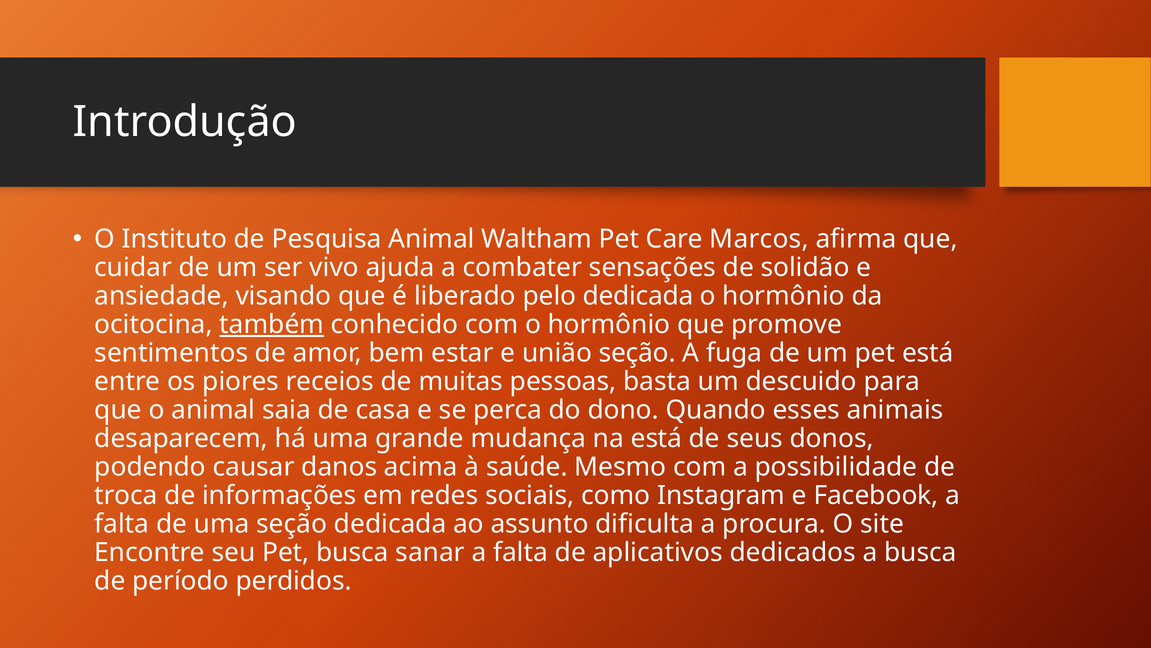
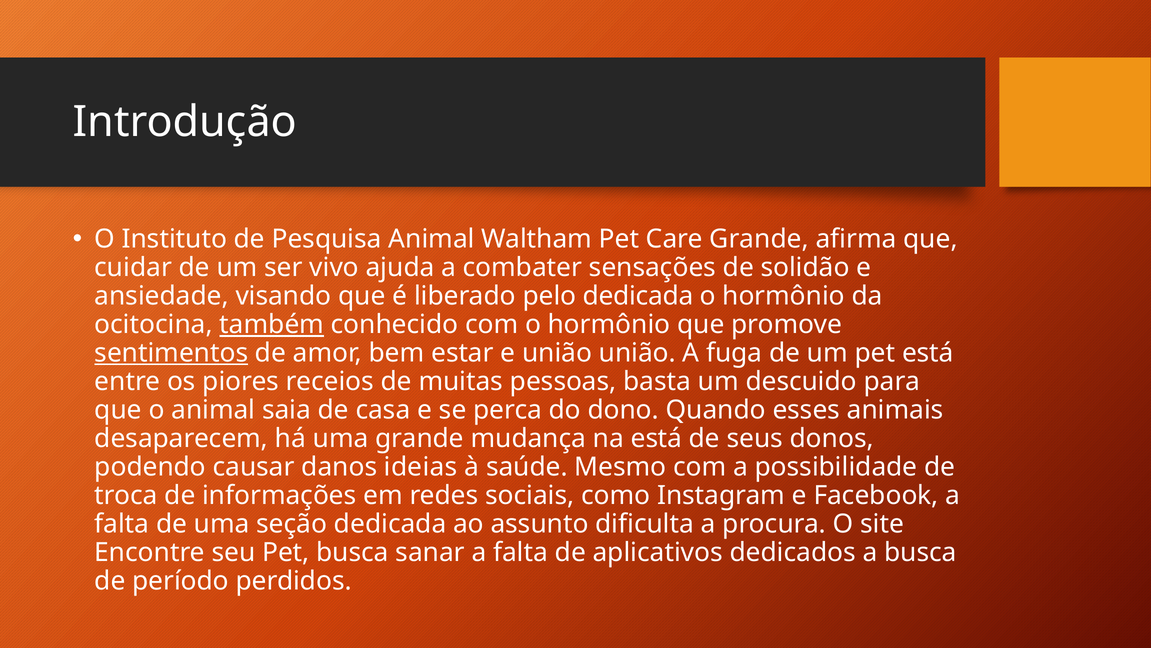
Care Marcos: Marcos -> Grande (759, 239)
sentimentos underline: none -> present (171, 353)
união seção: seção -> união (637, 353)
acima: acima -> ideias (421, 467)
